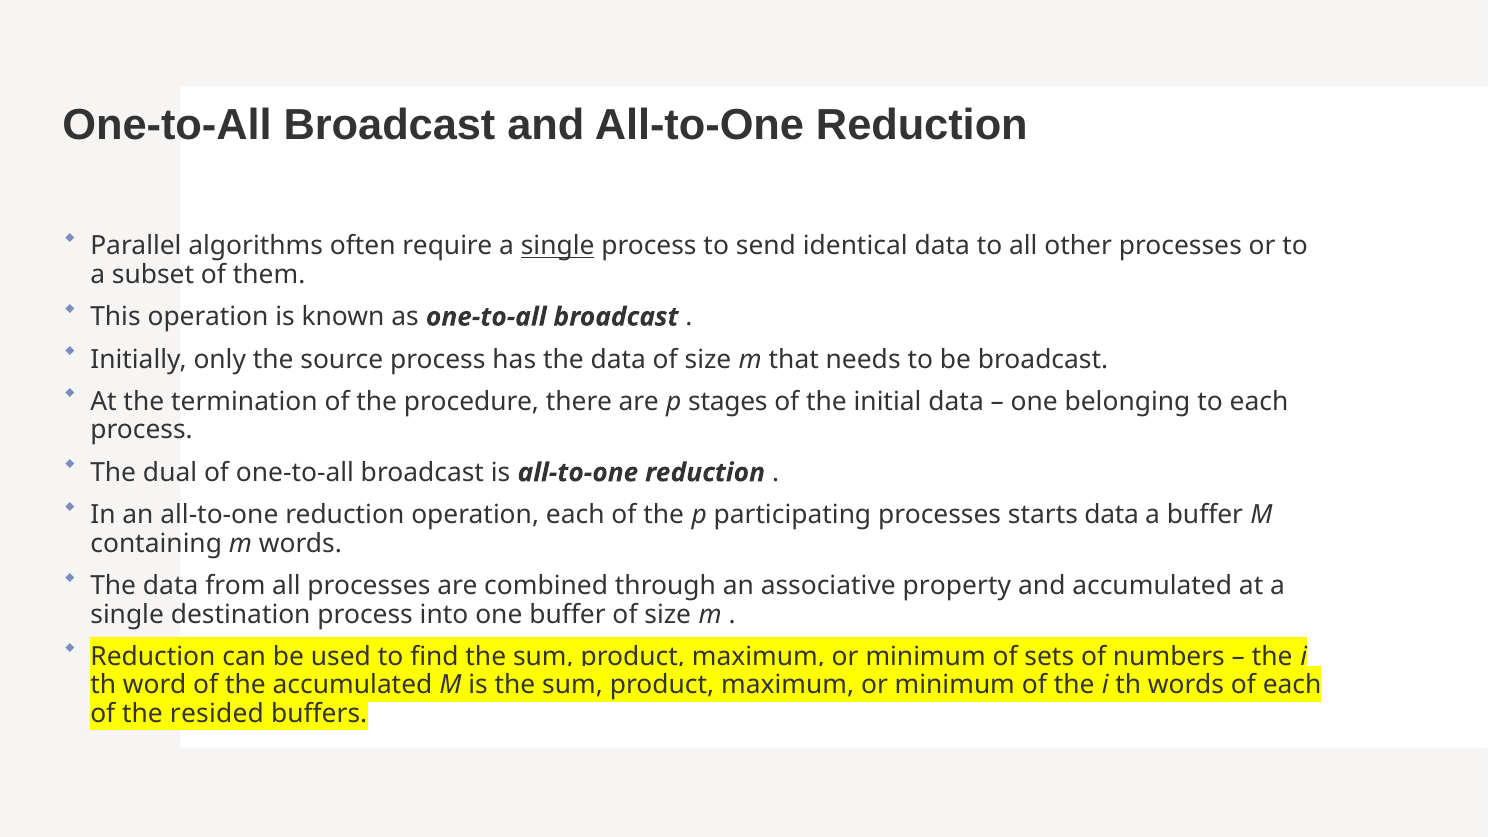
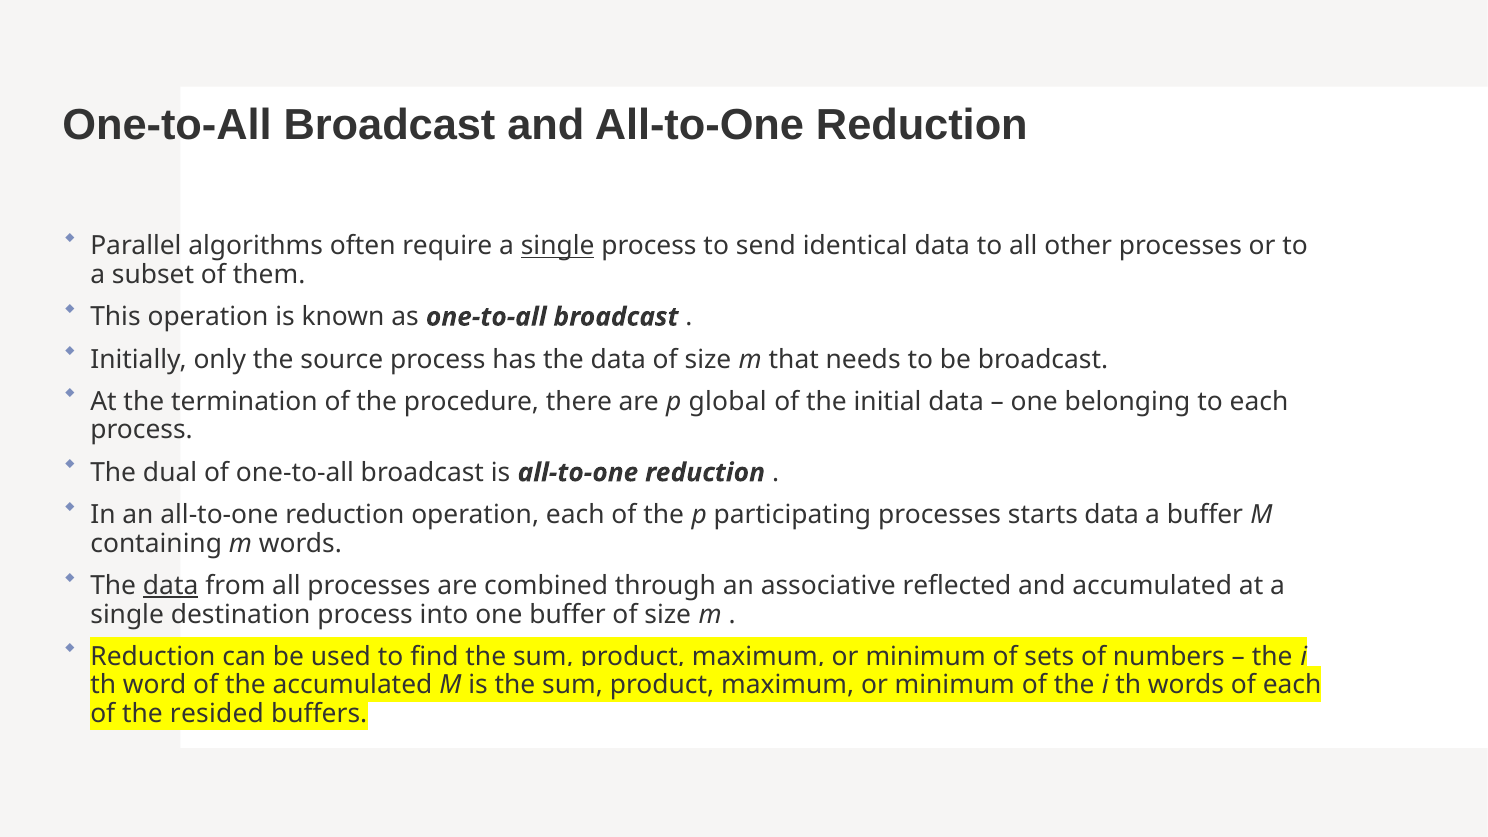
stages: stages -> global (728, 402)
data underline: none -> present (171, 586)
property: property -> reflected (957, 586)
